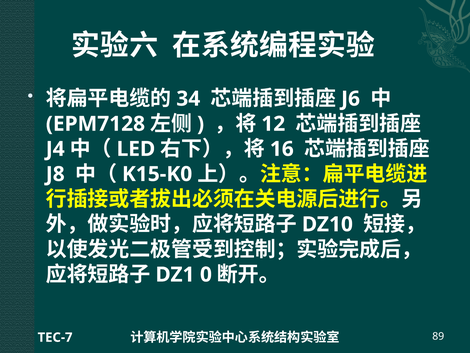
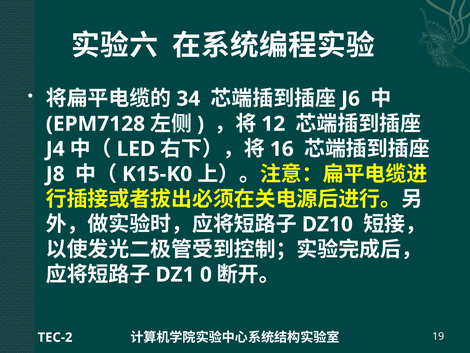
TEC-7: TEC-7 -> TEC-2 (55, 337)
89: 89 -> 19 (438, 336)
